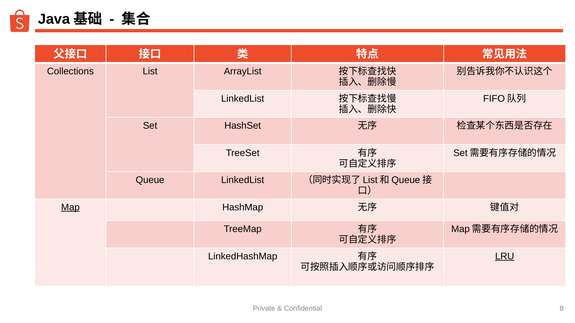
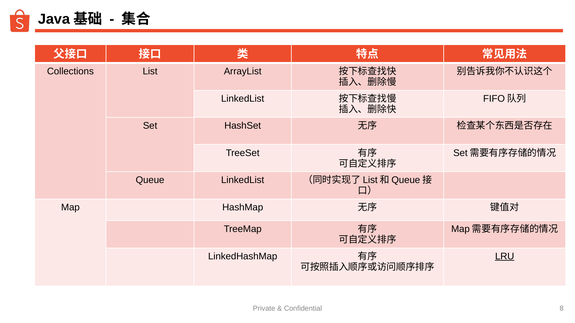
Map underline: present -> none (70, 208)
